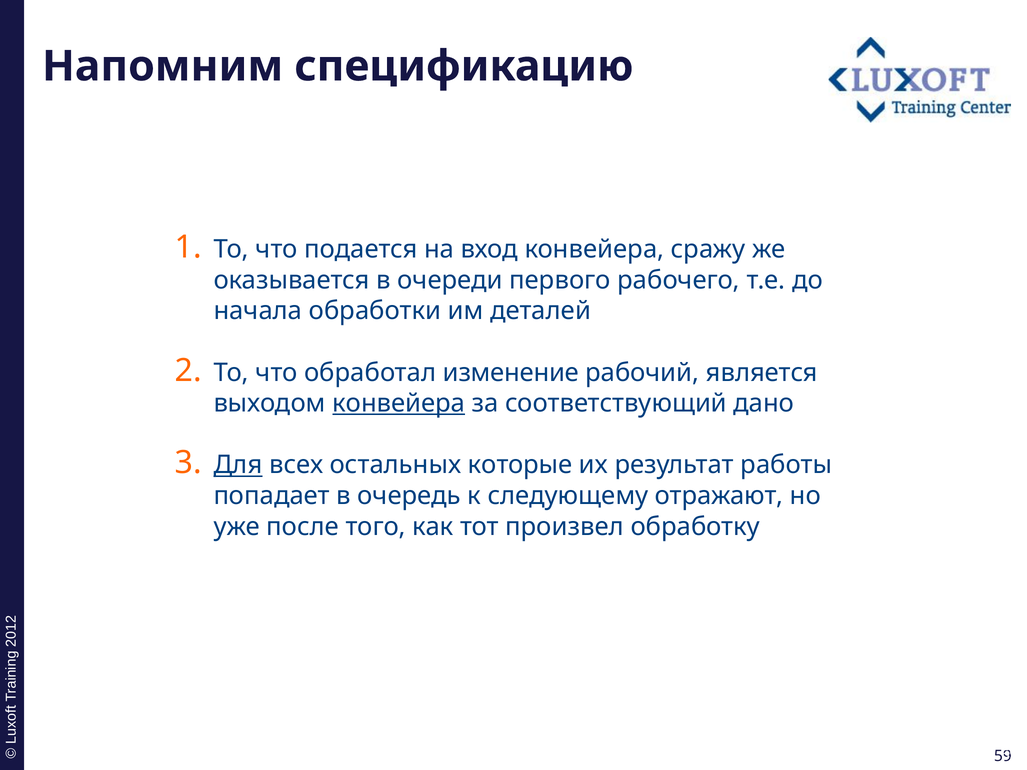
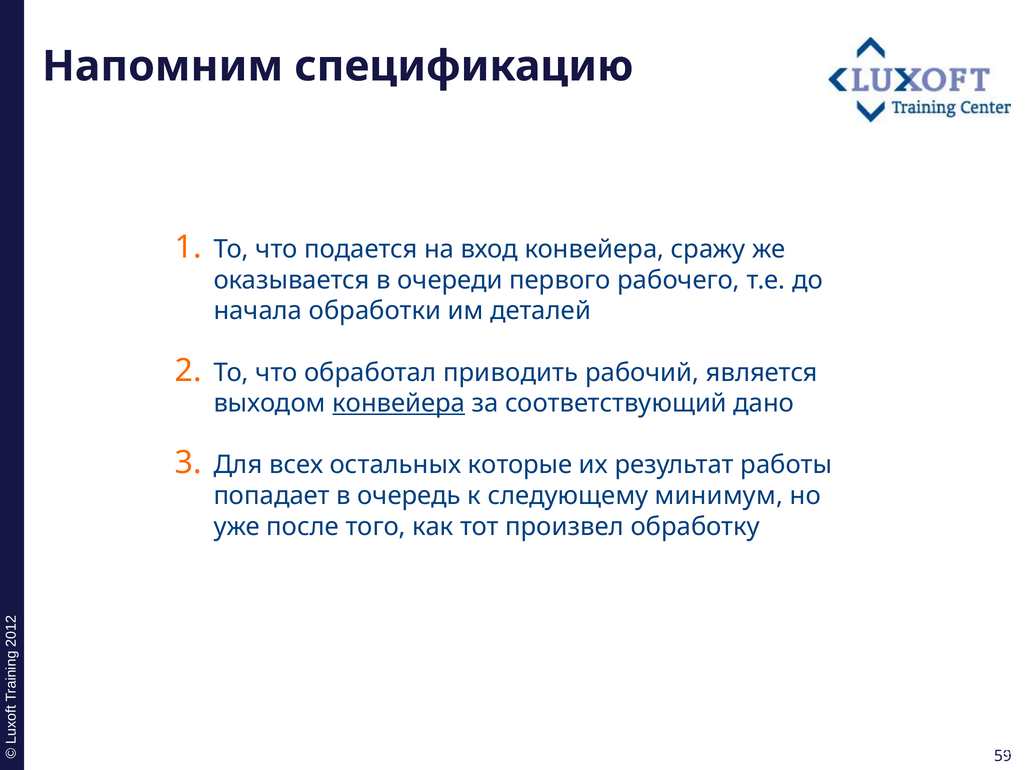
изменение: изменение -> приводить (511, 373)
Для underline: present -> none (238, 465)
отражают: отражают -> минимум (719, 496)
